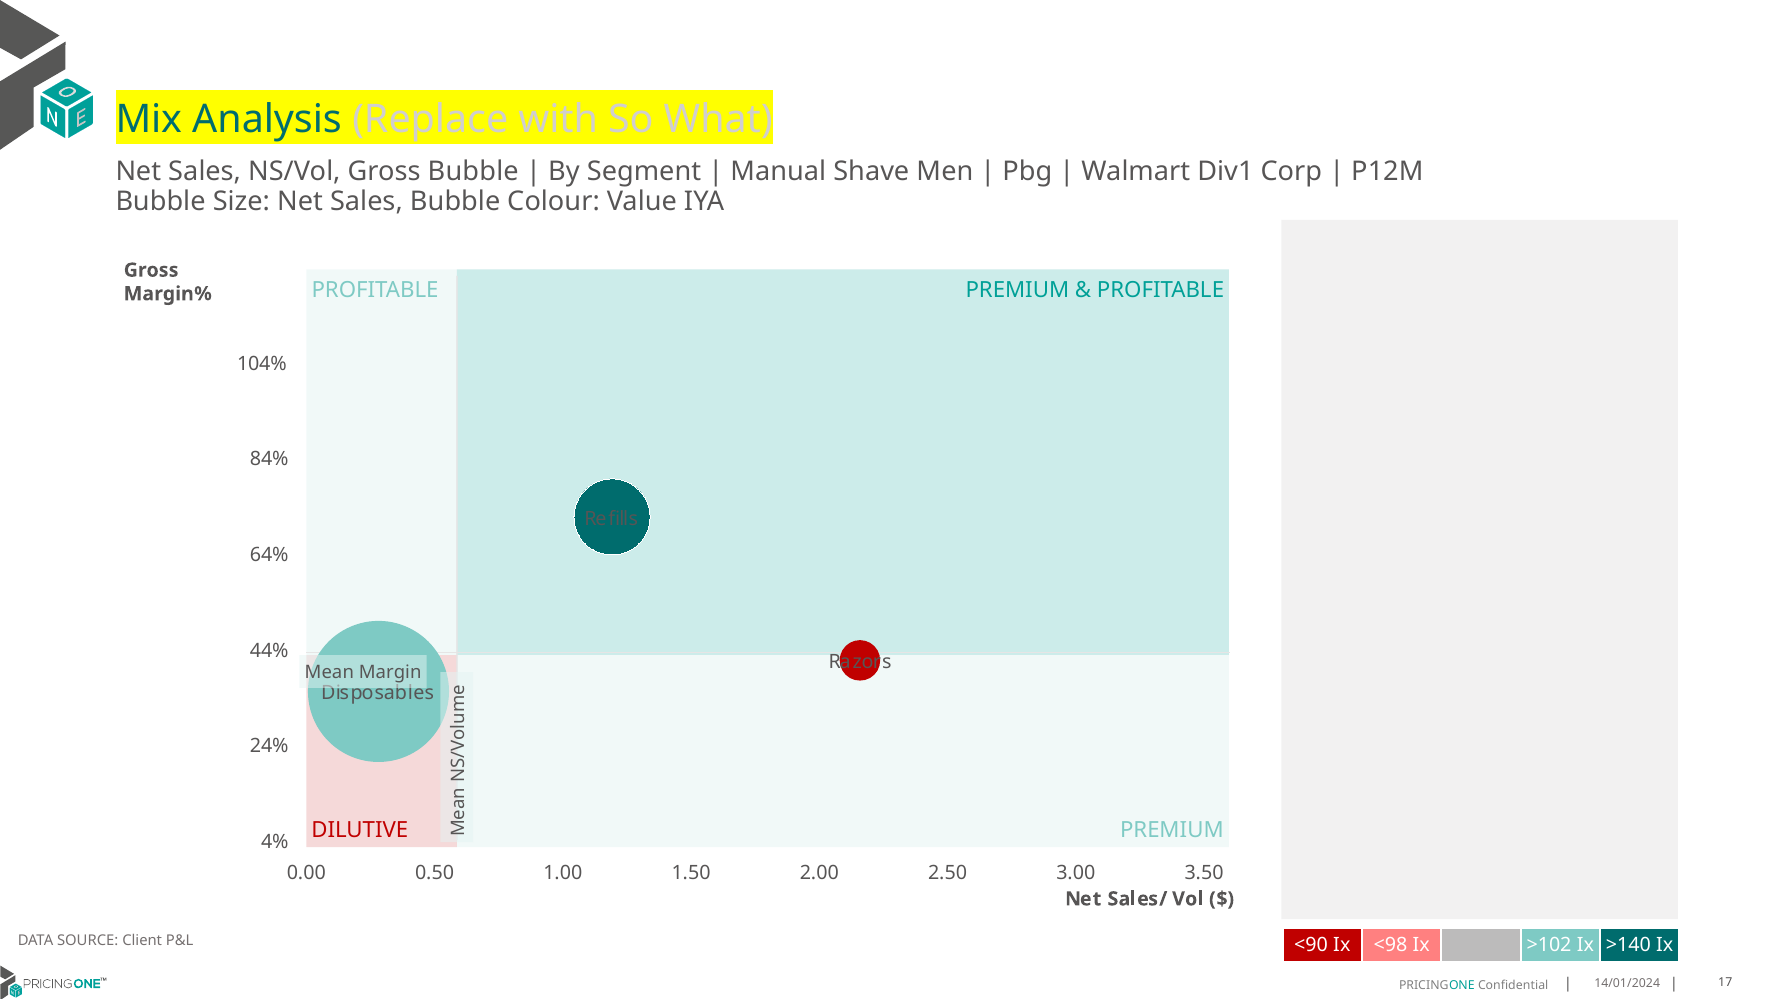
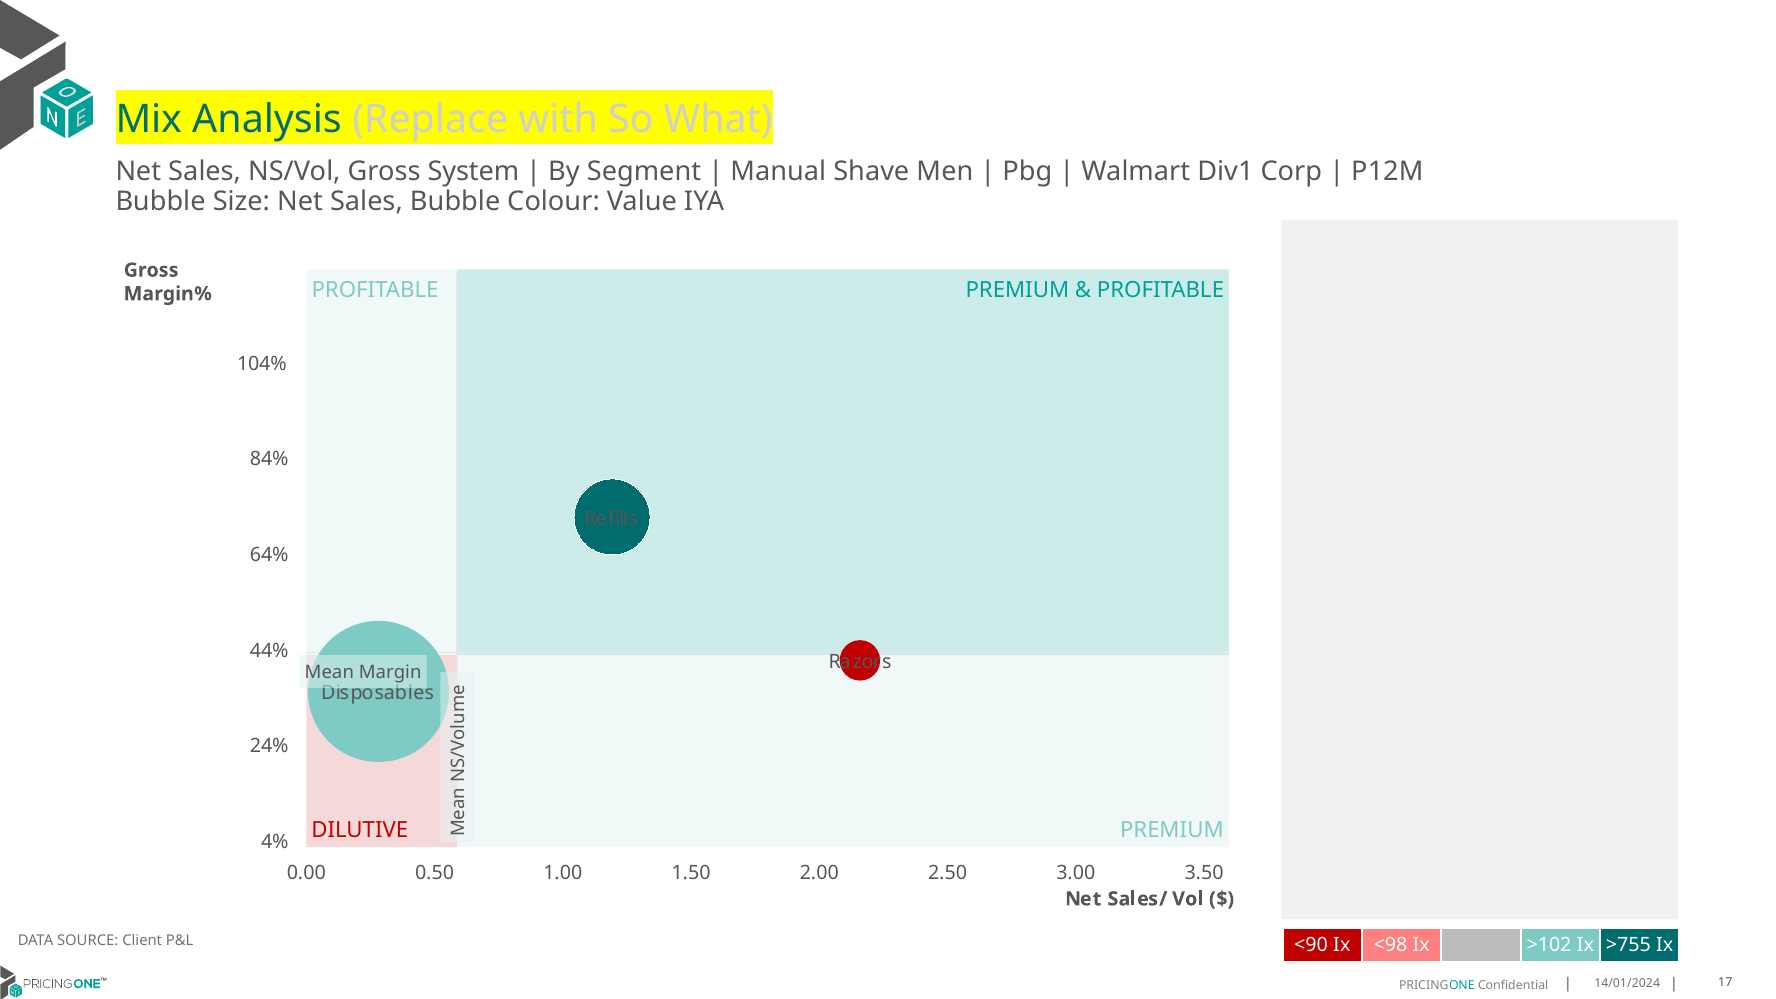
Gross Bubble: Bubble -> System (473, 172)
>140: >140 -> >755 (1628, 945)
